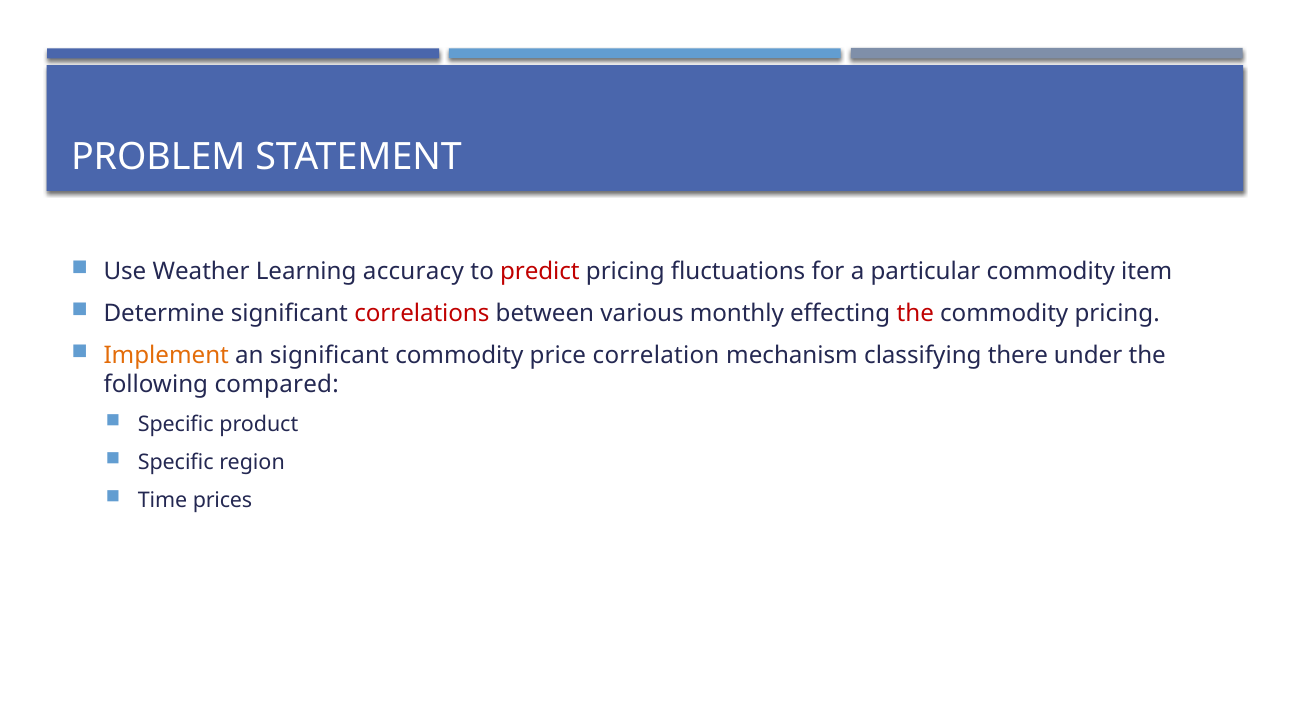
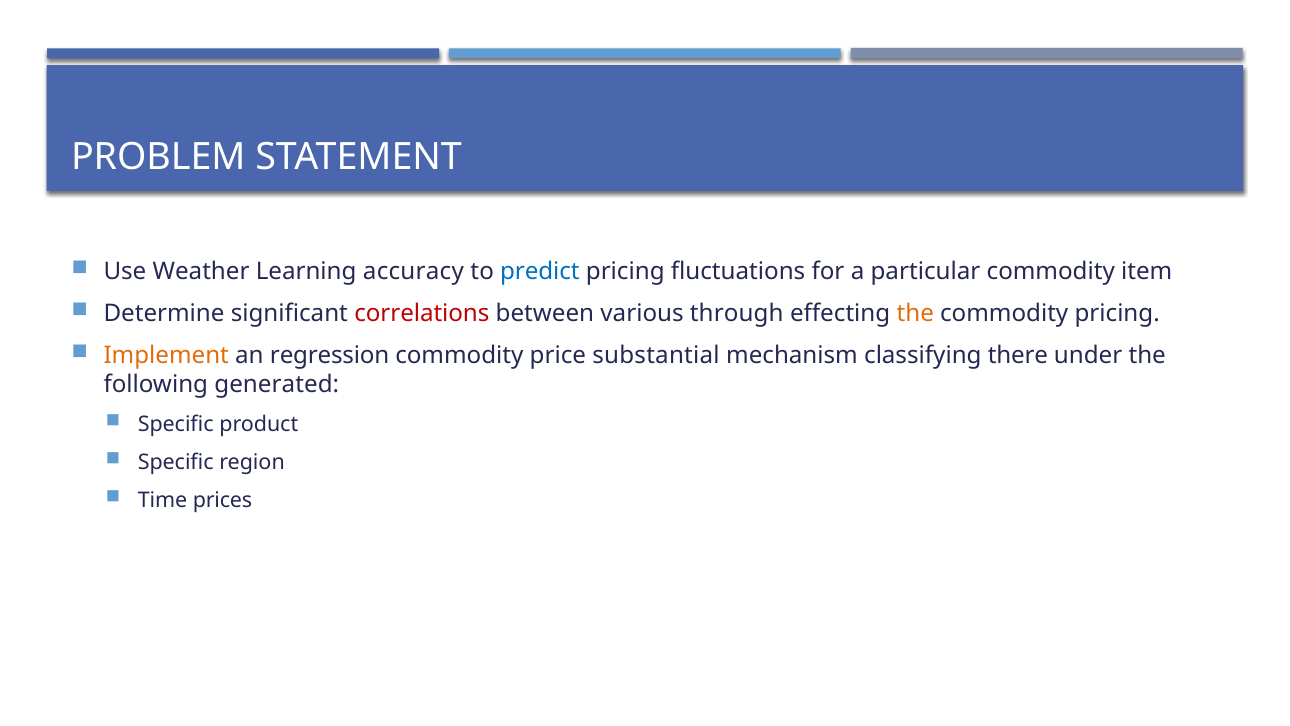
predict colour: red -> blue (540, 271)
monthly: monthly -> through (737, 313)
the colour: red -> orange (915, 313)
an significant: significant -> regression (330, 355)
correlation: correlation -> substantial (656, 355)
compared: compared -> generated (277, 384)
